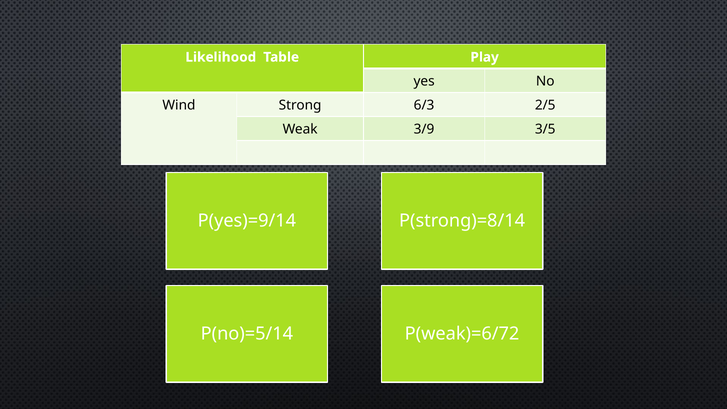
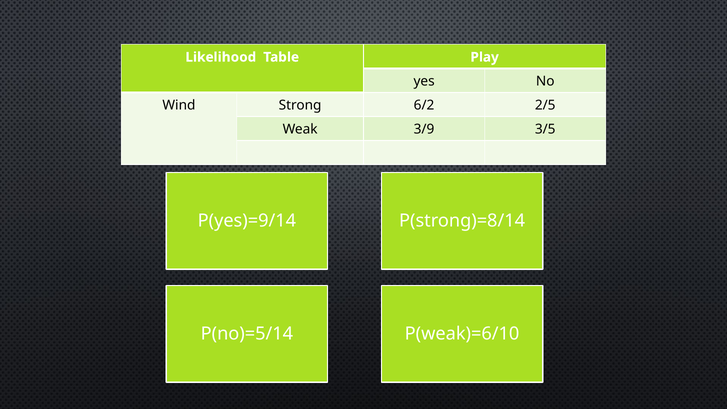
6/3: 6/3 -> 6/2 (424, 105)
P(weak)=6/72: P(weak)=6/72 -> P(weak)=6/10 (462, 334)
